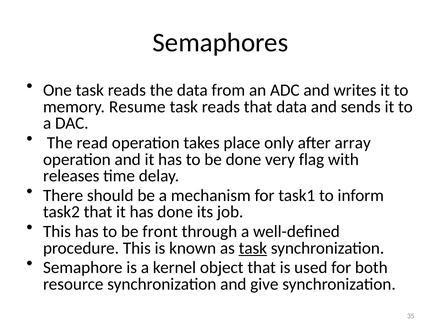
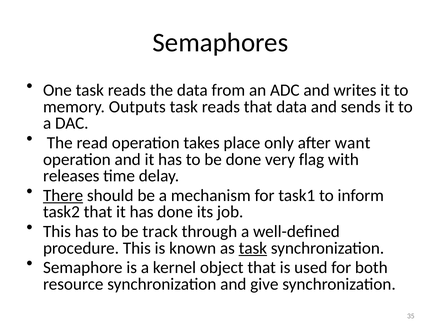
Resume: Resume -> Outputs (137, 107)
array: array -> want (353, 143)
There underline: none -> present (63, 195)
front: front -> track (160, 231)
